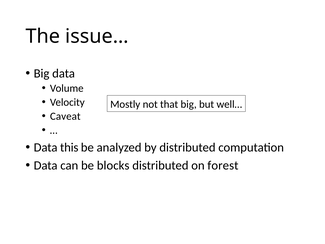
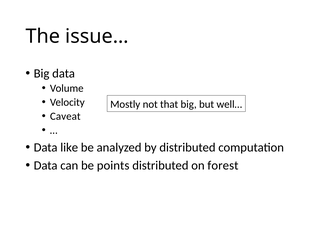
this: this -> like (69, 147)
blocks: blocks -> points (113, 165)
